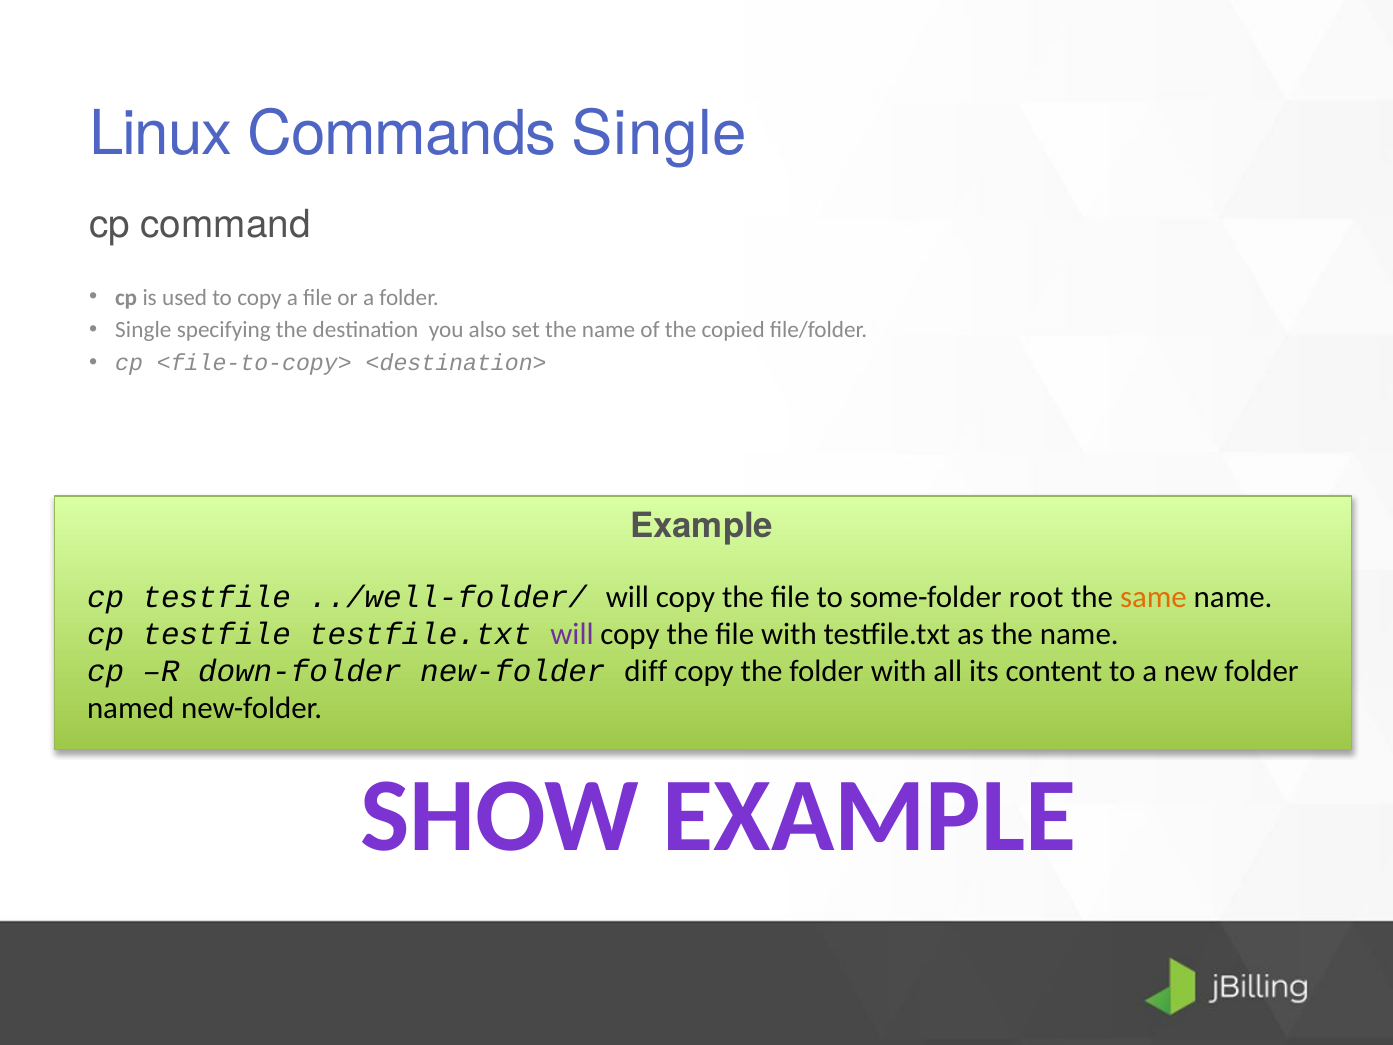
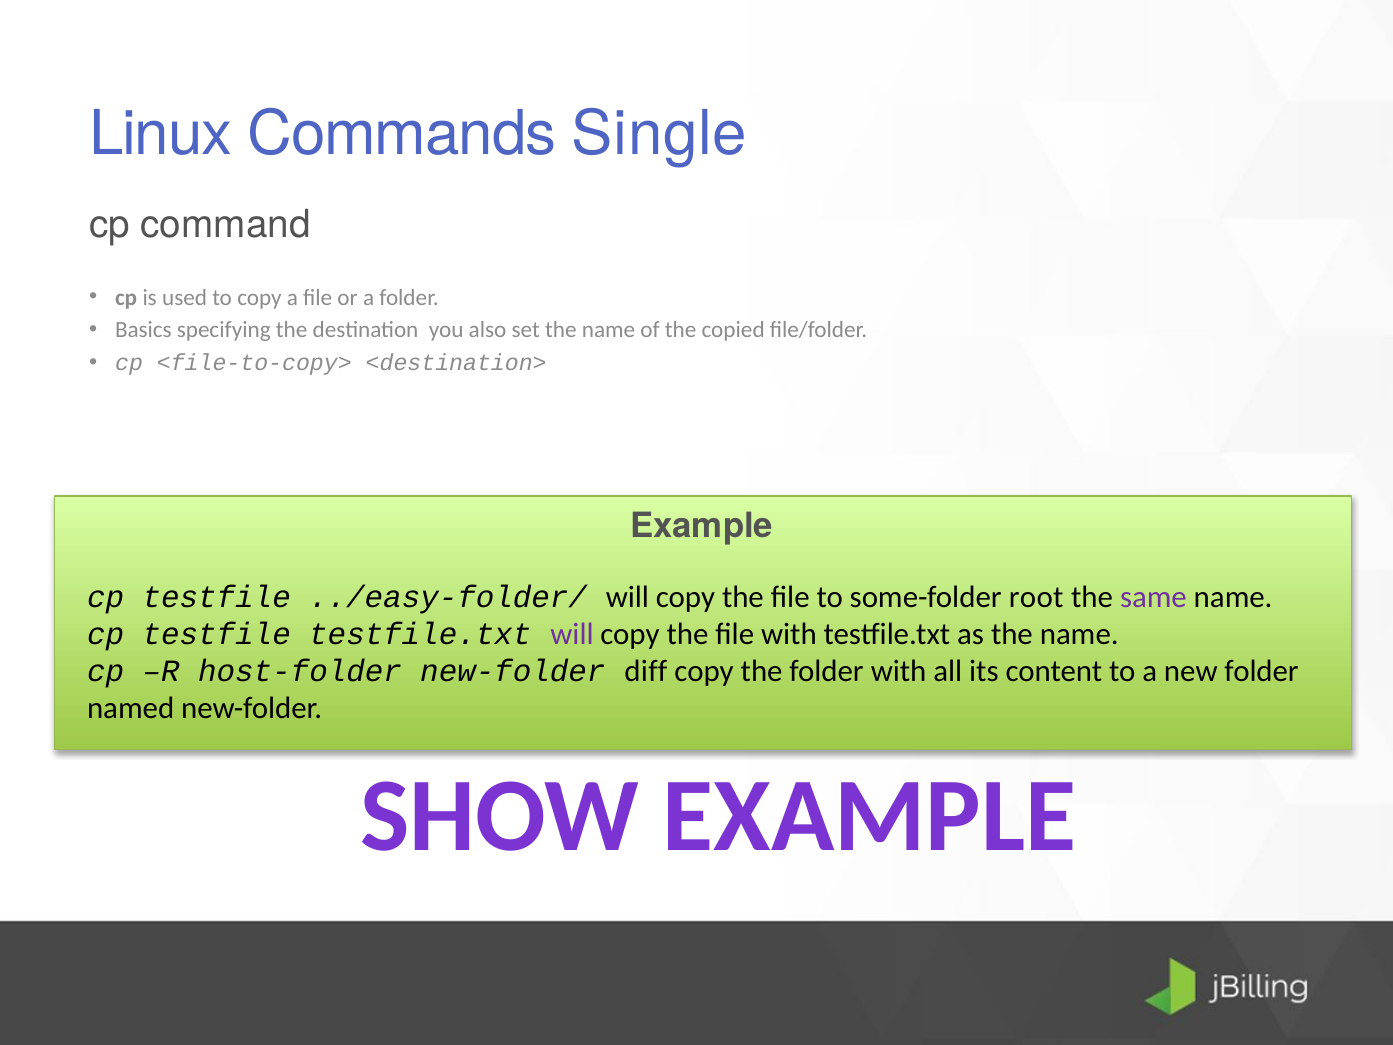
Single: Single -> Basics (143, 330)
../well-folder/: ../well-folder/ -> ../easy-folder/ (448, 597)
same colour: orange -> purple (1153, 597)
down-folder: down-folder -> host-folder (300, 671)
